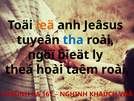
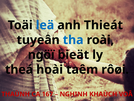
leä colour: orange -> blue (45, 25)
Jeâsus: Jeâsus -> Thieát (103, 25)
taêm roài: roài -> rôøi (115, 69)
